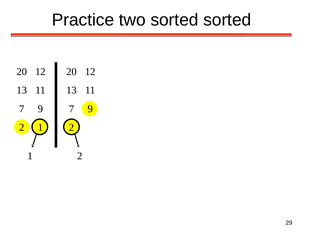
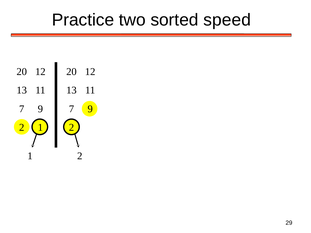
sorted sorted: sorted -> speed (227, 20)
